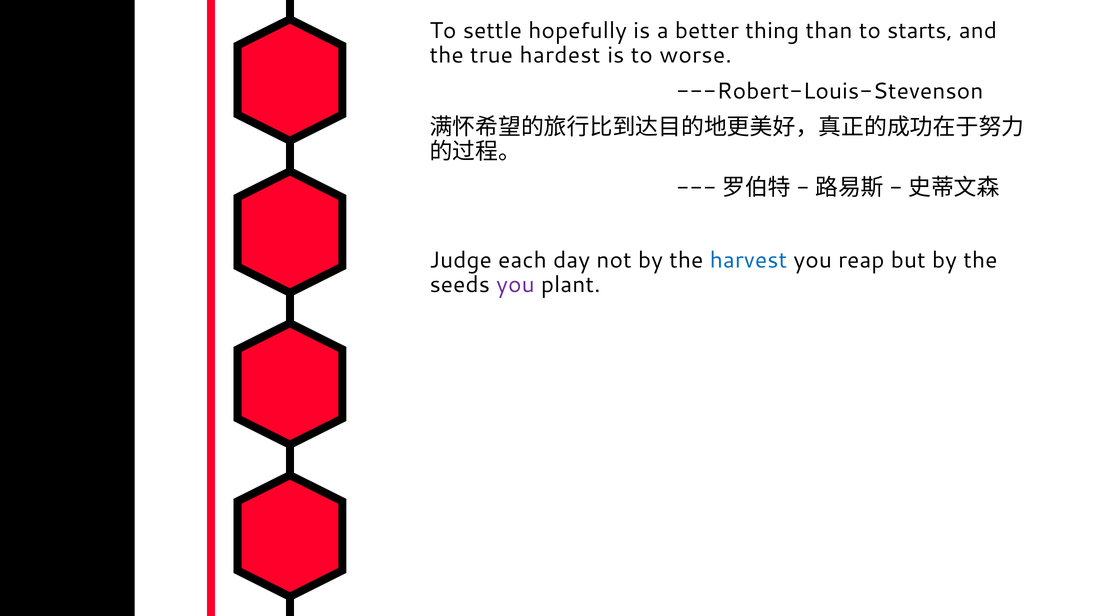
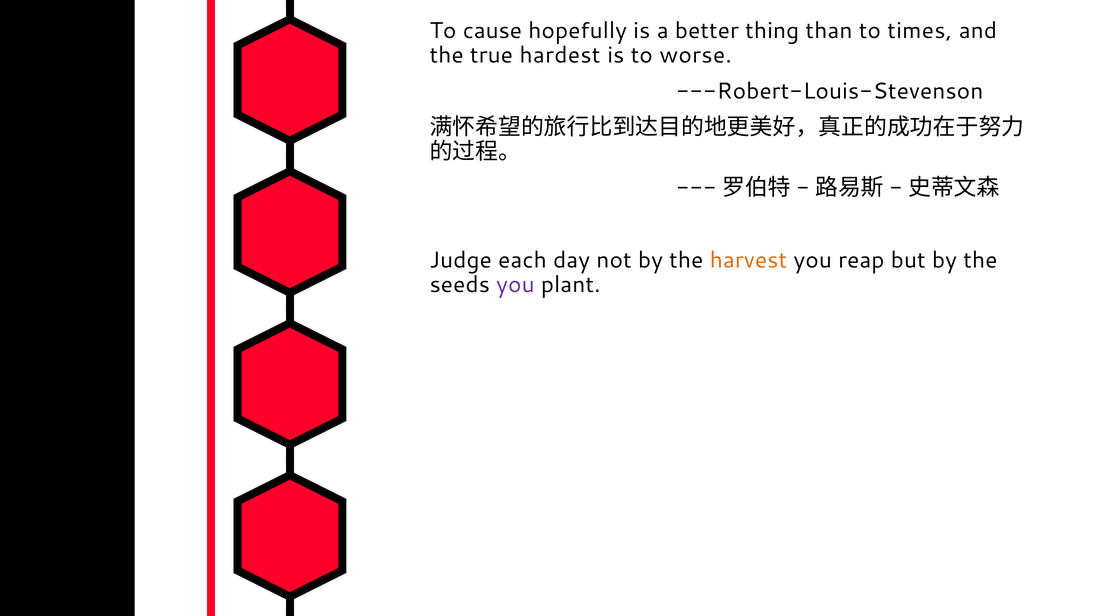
settle: settle -> cause (492, 31)
starts: starts -> times (920, 31)
harvest colour: blue -> orange (748, 260)
